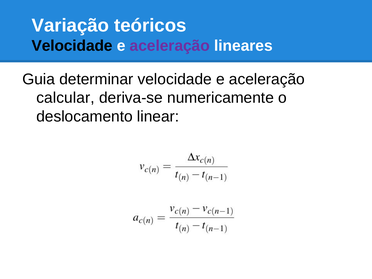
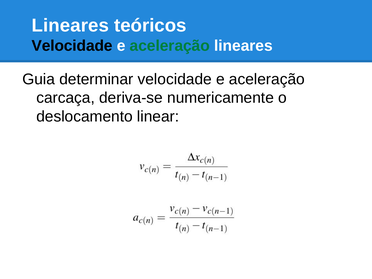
Variação: Variação -> Lineares (70, 25)
aceleração colour: purple -> green (170, 46)
calcular: calcular -> carcaça (66, 98)
